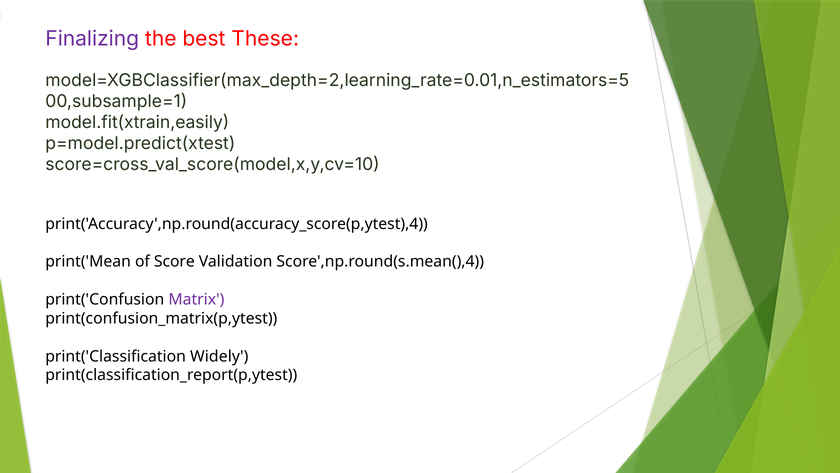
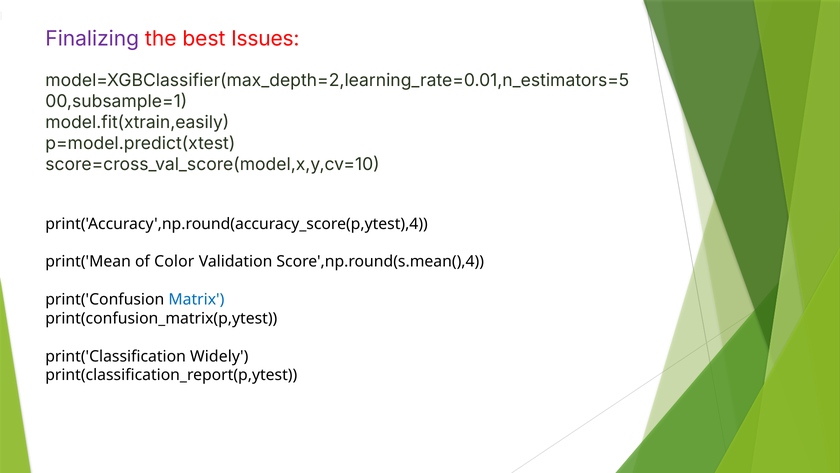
These: These -> Issues (265, 39)
Score: Score -> Color (174, 261)
Matrix colour: purple -> blue (196, 299)
